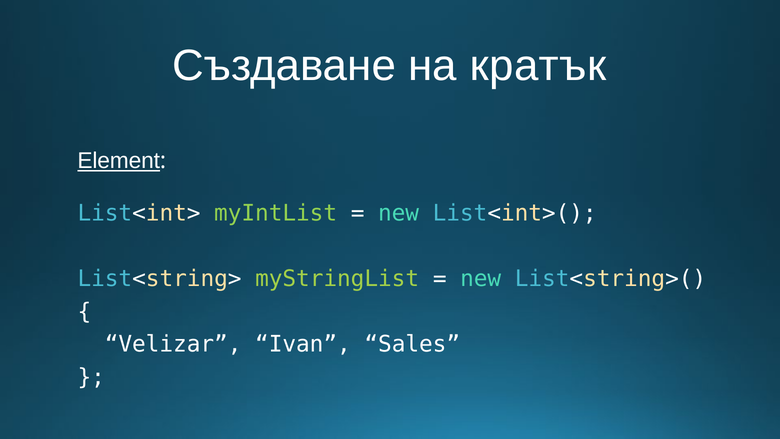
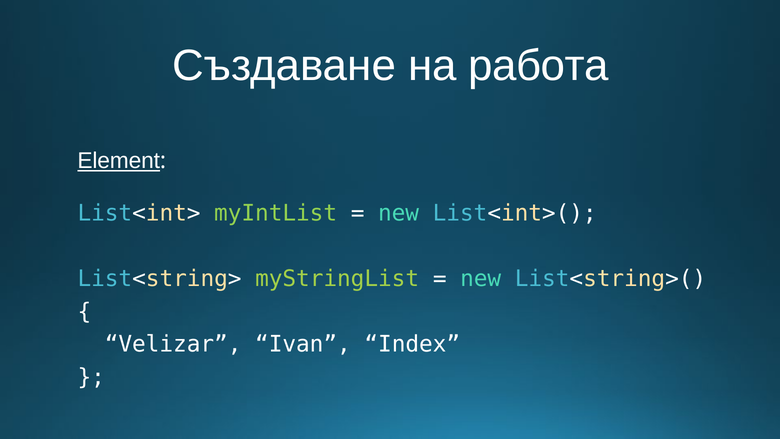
кратък: кратък -> работа (538, 65)
Sales: Sales -> Index (412, 344)
